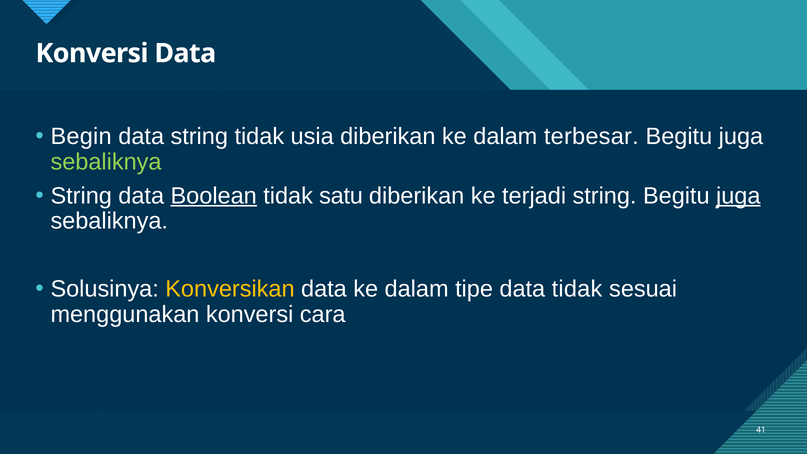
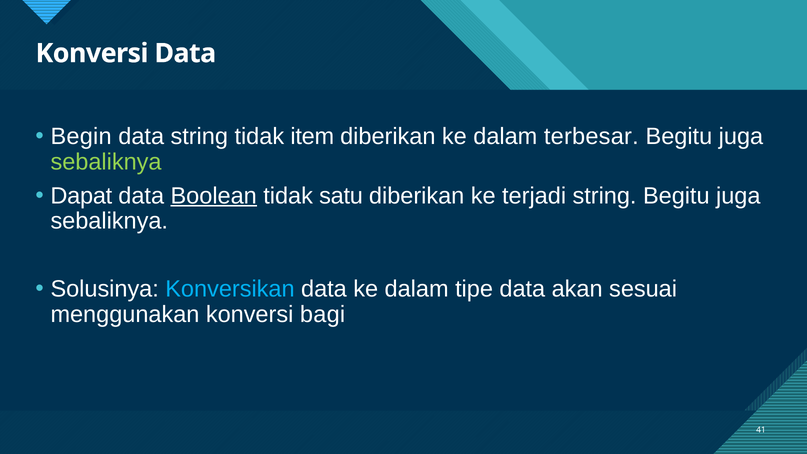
usia: usia -> item (312, 136)
String: String -> Dapat (81, 196)
juga underline: present -> none (738, 196)
Konversikan colour: yellow -> light blue (230, 289)
data tidak: tidak -> akan (577, 289)
cara: cara -> bagi (323, 314)
